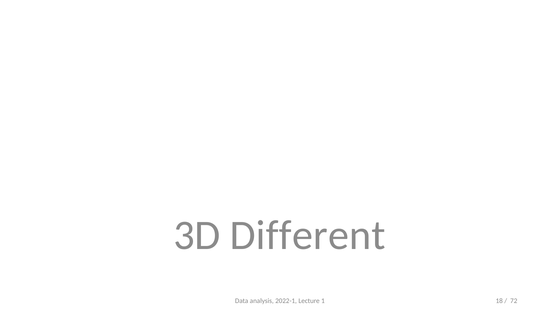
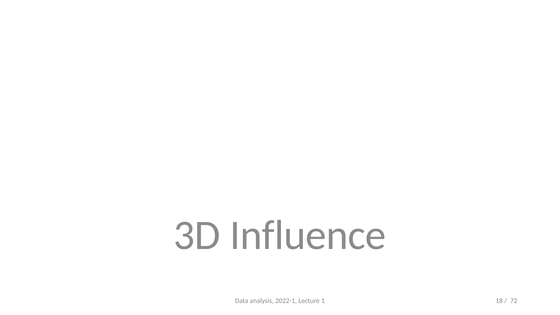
Different: Different -> Influence (308, 235)
